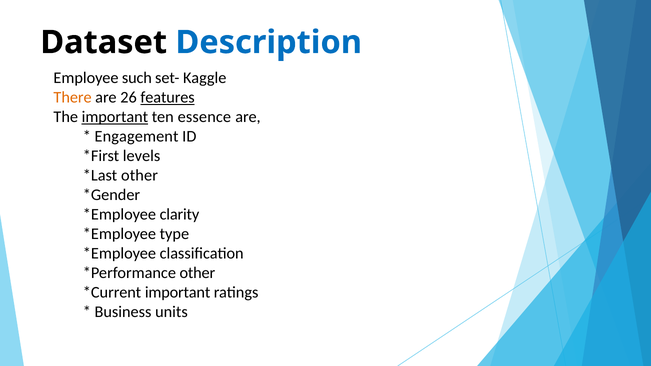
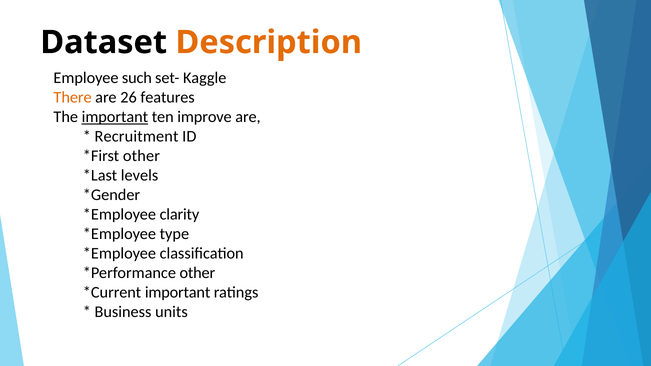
Description colour: blue -> orange (269, 42)
features underline: present -> none (168, 97)
essence: essence -> improve (205, 117)
Engagement: Engagement -> Recruitment (137, 137)
levels: levels -> other (141, 156)
other: other -> levels (140, 176)
